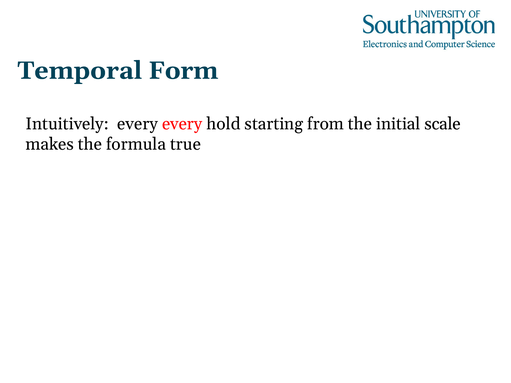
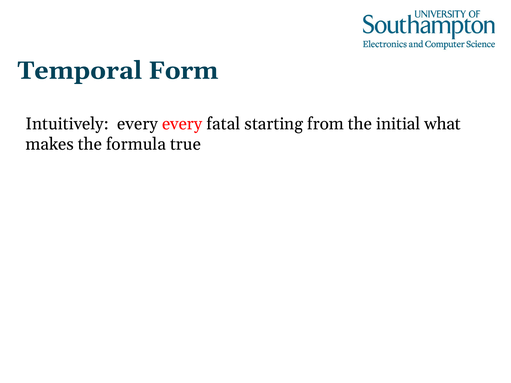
hold: hold -> fatal (223, 124)
scale: scale -> what (443, 124)
